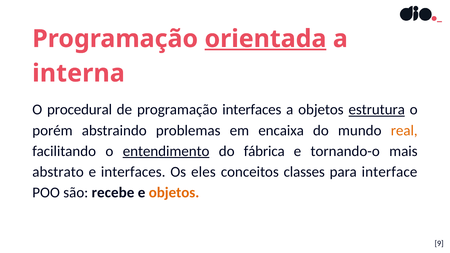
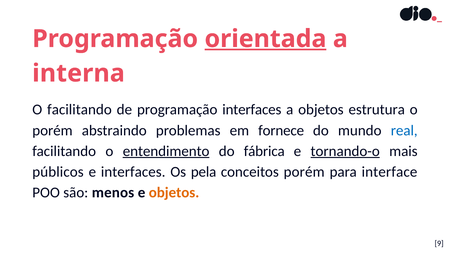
O procedural: procedural -> facilitando (79, 110)
estrutura underline: present -> none (377, 110)
encaixa: encaixa -> fornece (281, 130)
real colour: orange -> blue (404, 130)
tornando-o underline: none -> present (345, 151)
abstrato: abstrato -> públicos (58, 172)
eles: eles -> pela (204, 172)
conceitos classes: classes -> porém (304, 172)
recebe: recebe -> menos (113, 193)
